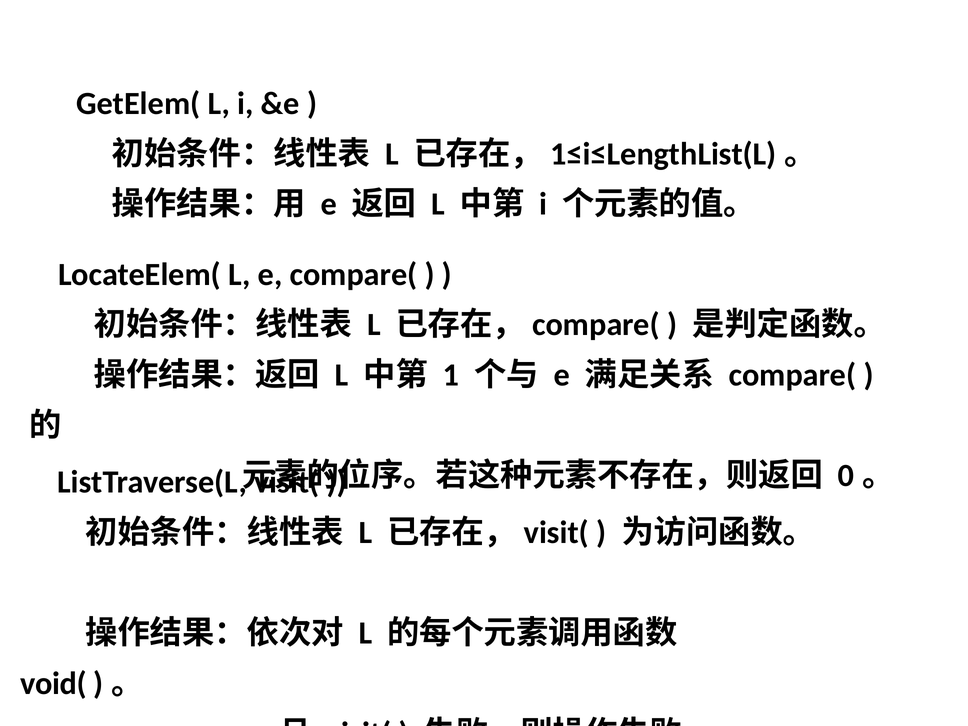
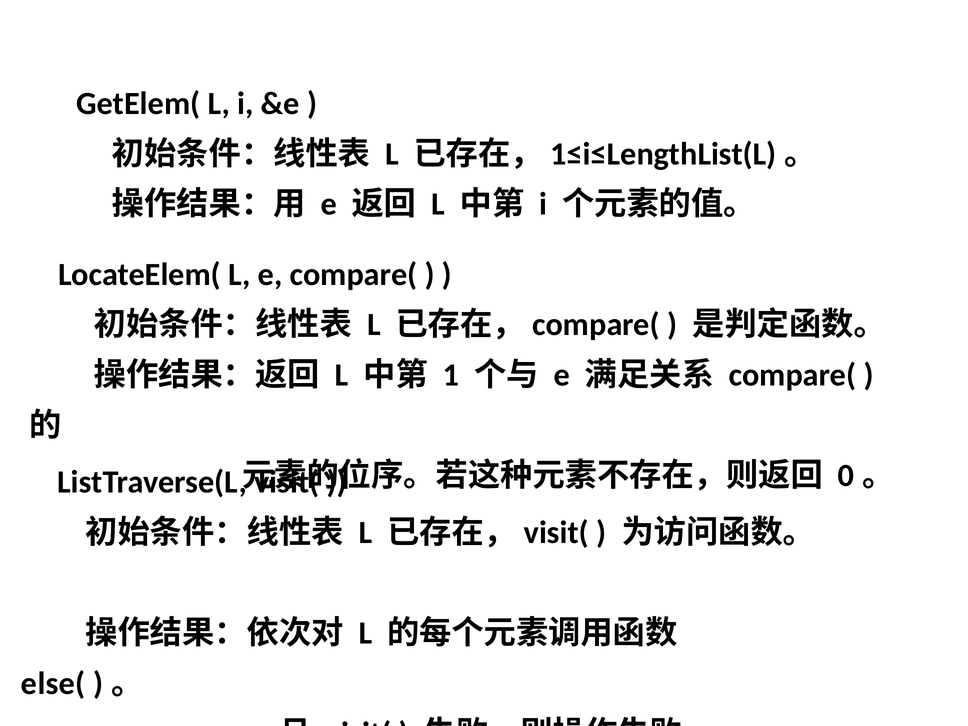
void(: void( -> else( (53, 683)
